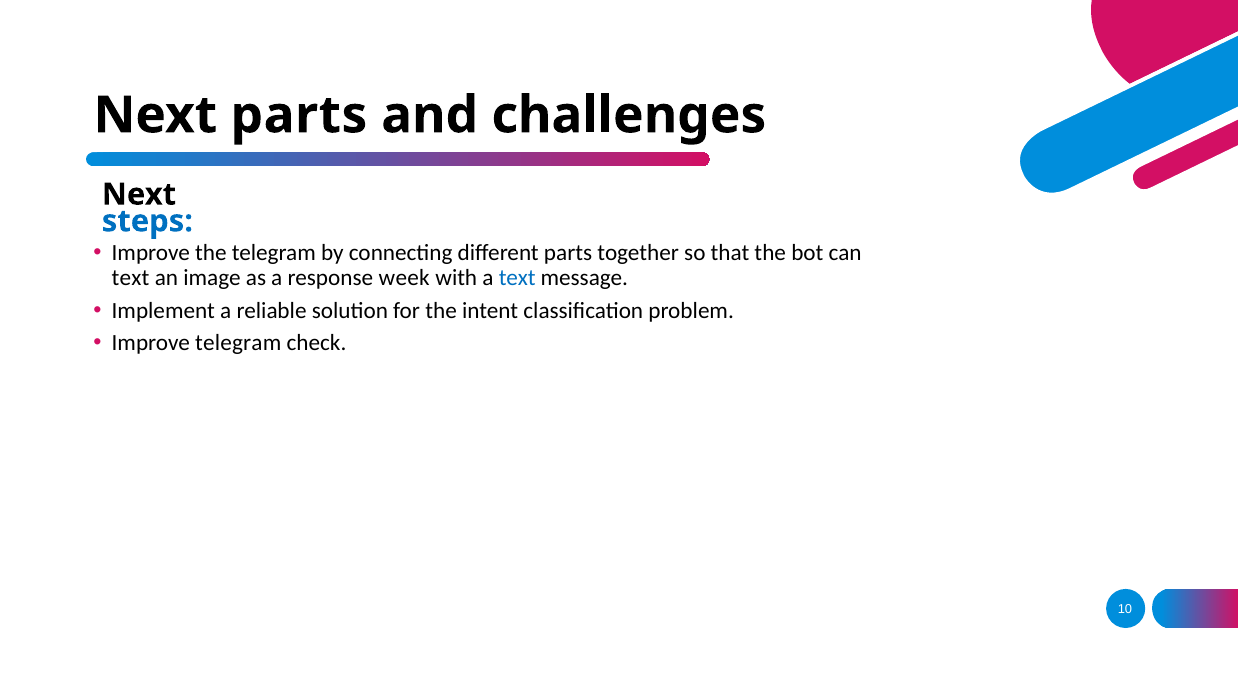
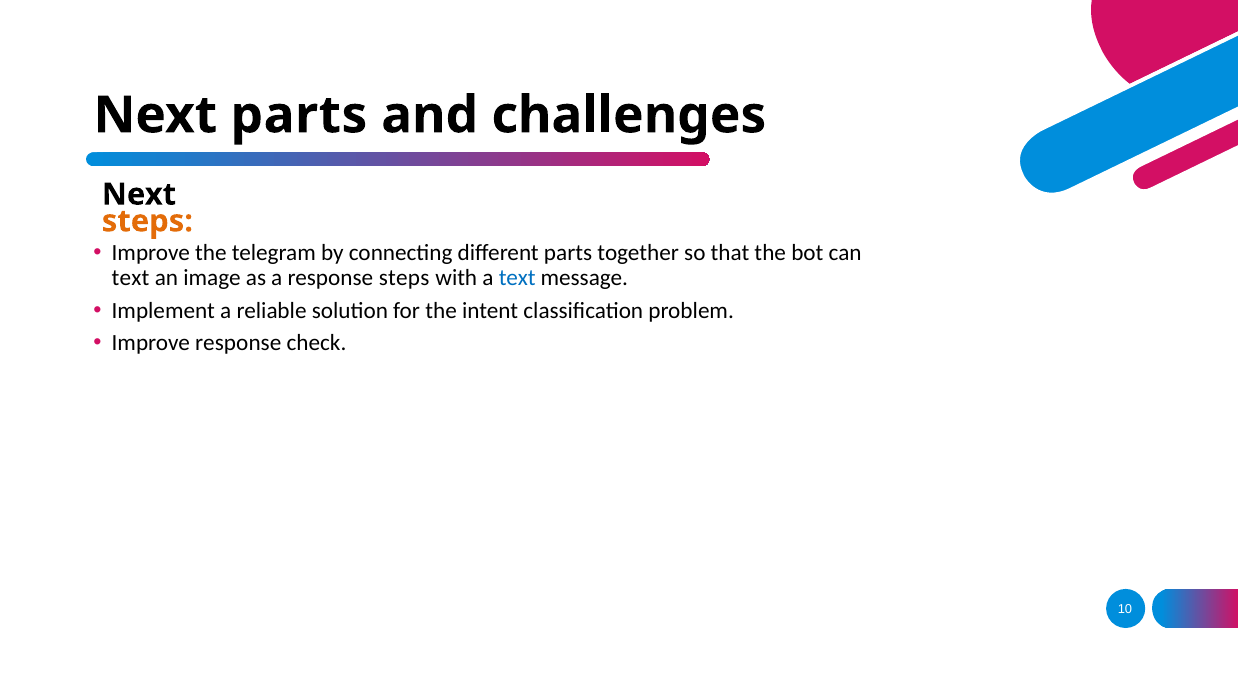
steps colour: blue -> orange (147, 221)
response week: week -> steps (404, 278)
Improve telegram: telegram -> response (238, 343)
